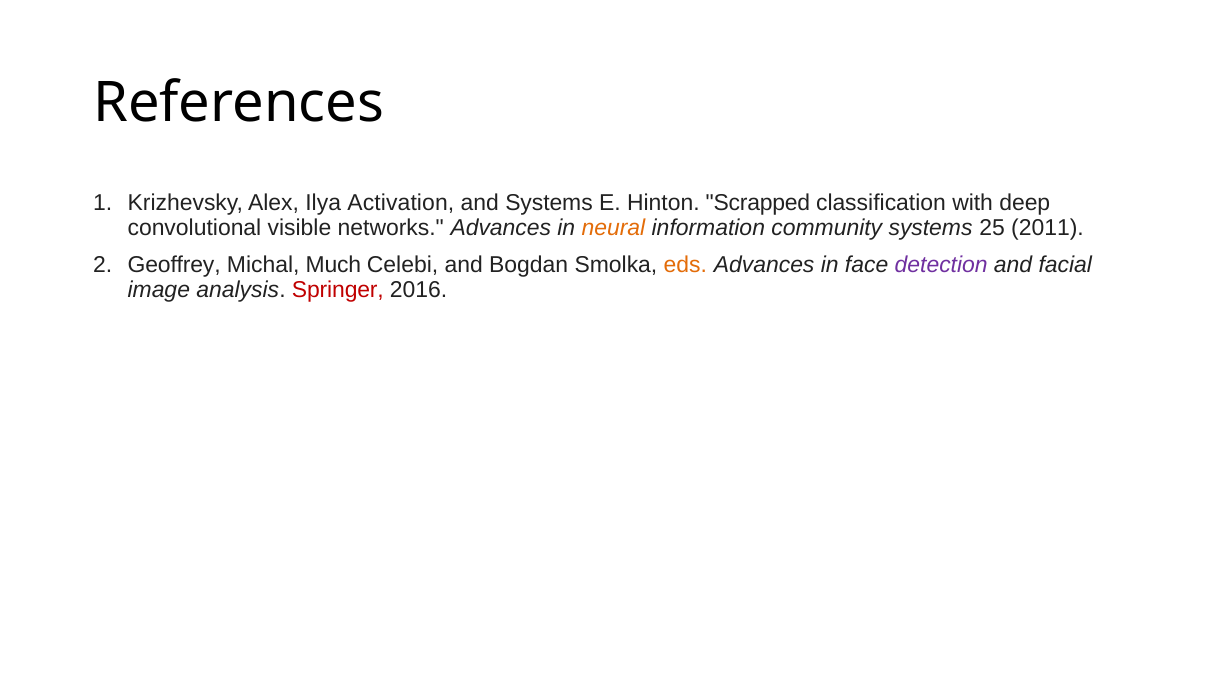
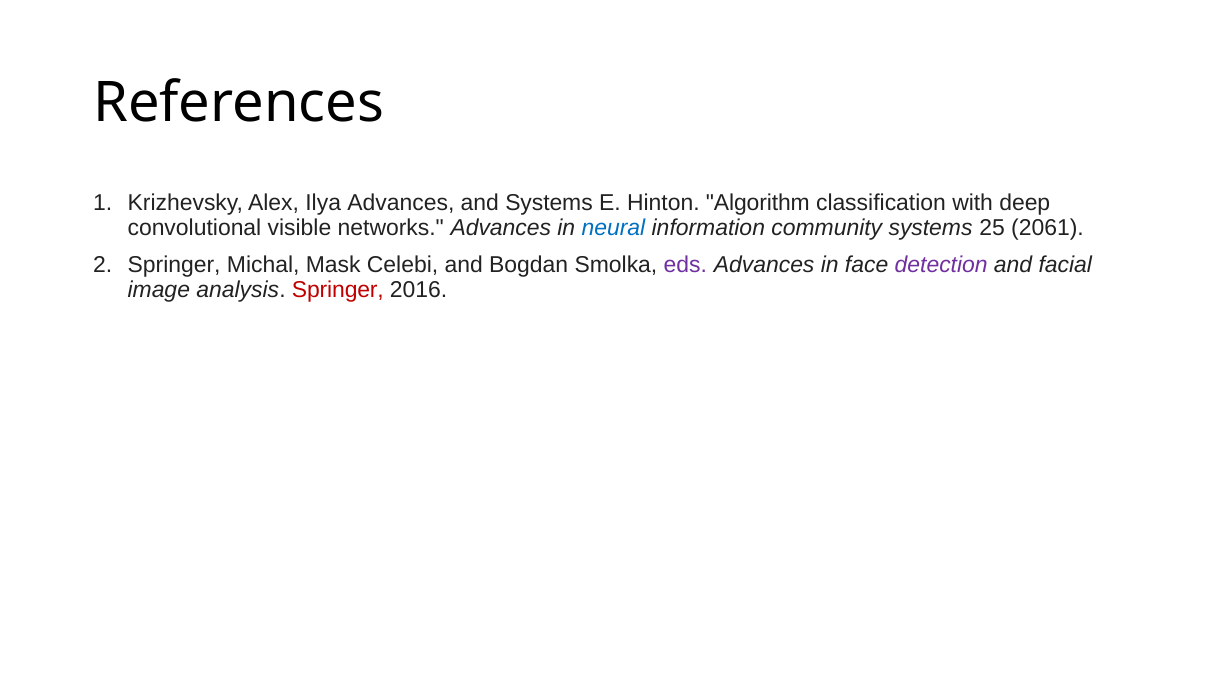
Ilya Activation: Activation -> Advances (401, 203)
Scrapped: Scrapped -> Algorithm (758, 203)
neural colour: orange -> blue (613, 228)
2011: 2011 -> 2061 (1047, 228)
Geoffrey: Geoffrey -> Springer (174, 265)
Much: Much -> Mask (333, 265)
eds colour: orange -> purple (685, 265)
